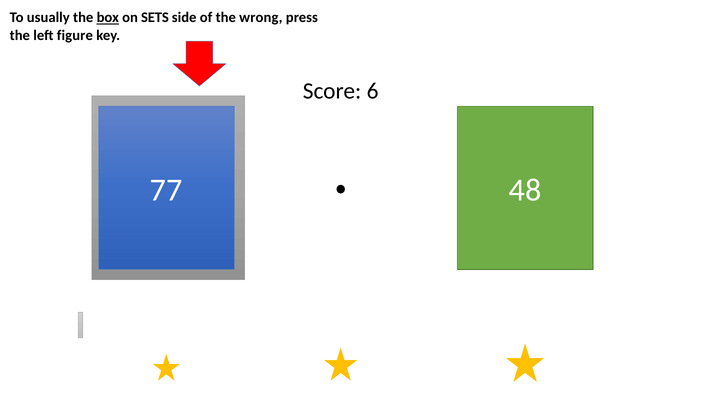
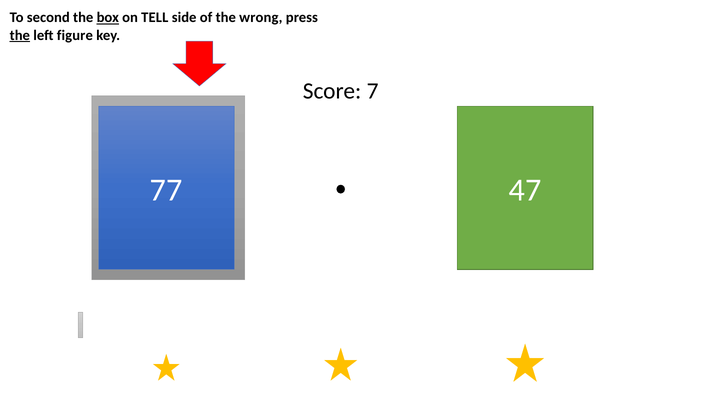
usually: usually -> second (48, 18)
SETS: SETS -> TELL (155, 18)
the underline: none -> present (20, 35)
6: 6 -> 7 (373, 91)
48: 48 -> 47 (525, 190)
